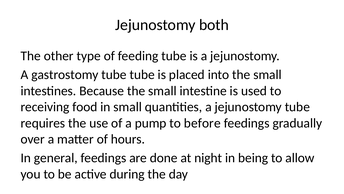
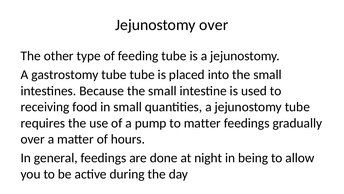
Jejunostomy both: both -> over (214, 25)
to before: before -> matter (202, 123)
